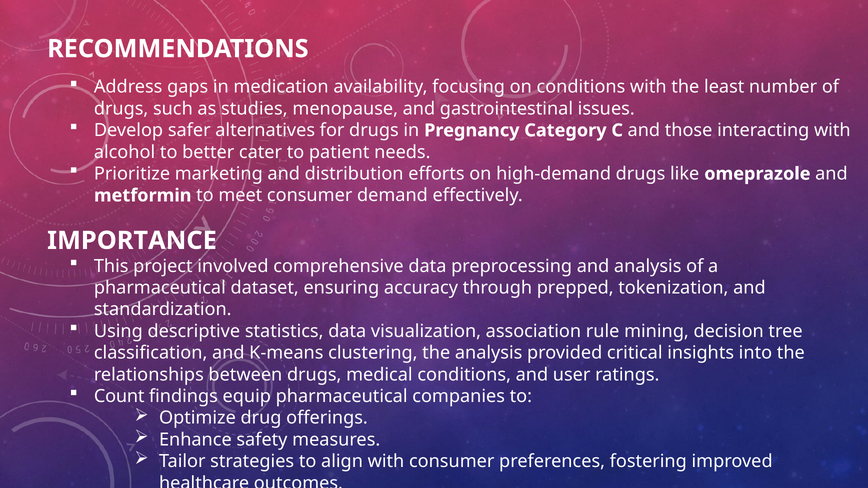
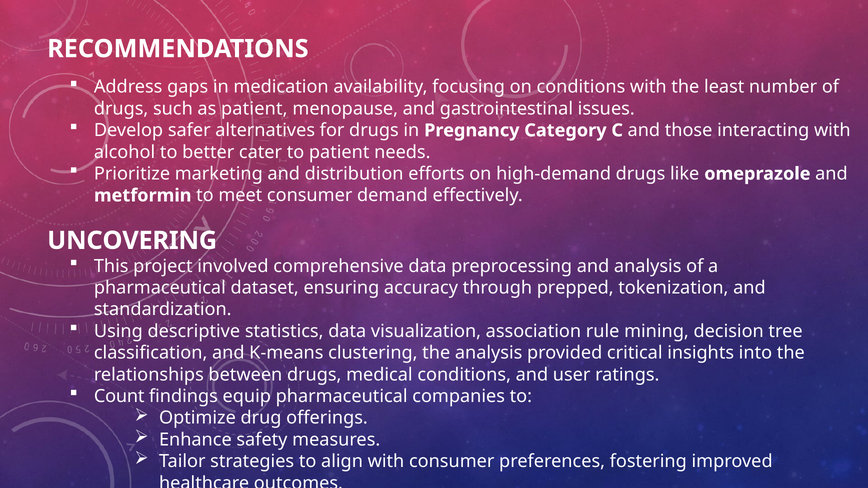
as studies: studies -> patient (254, 109)
IMPORTANCE: IMPORTANCE -> UNCOVERING (132, 241)
